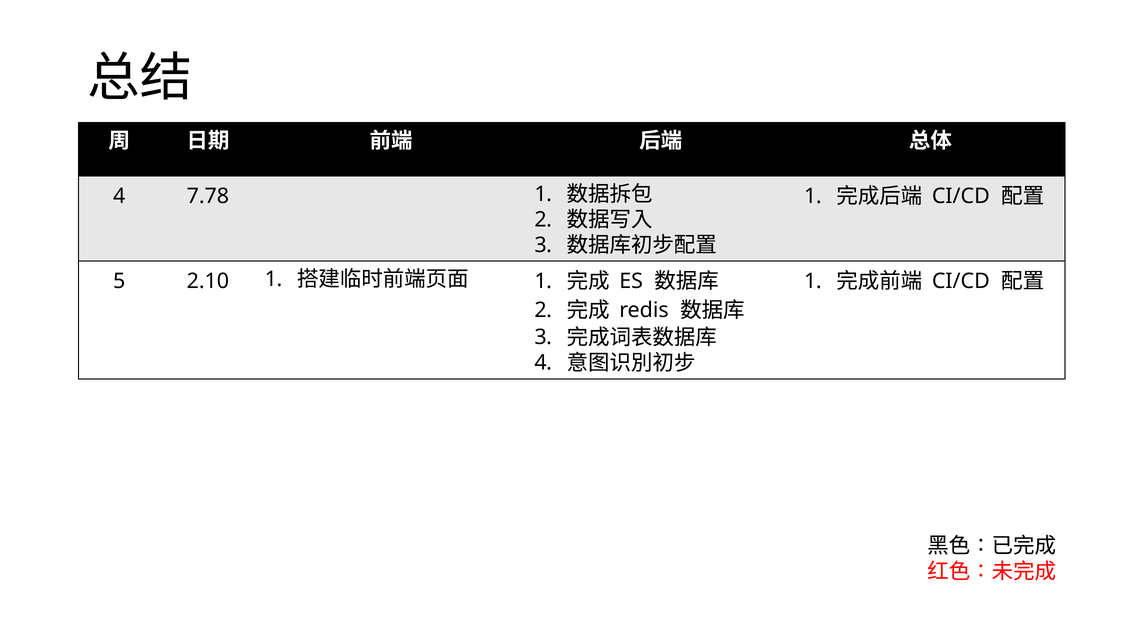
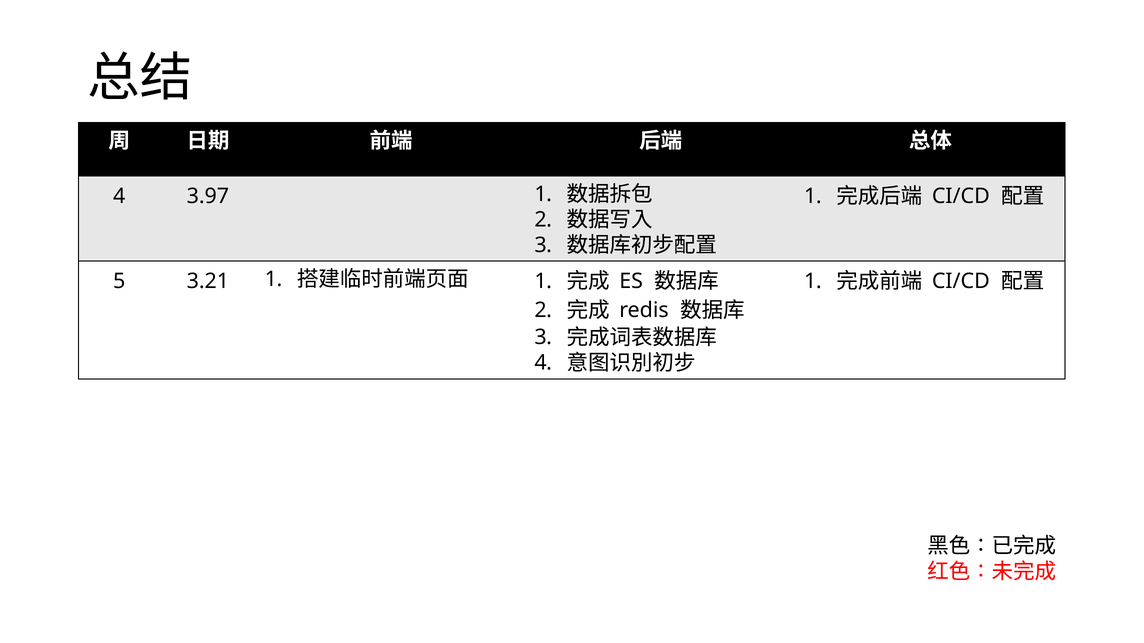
7.78: 7.78 -> 3.97 (208, 196)
2.10: 2.10 -> 3.21 (208, 281)
